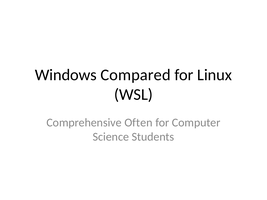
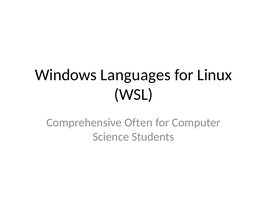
Compared: Compared -> Languages (136, 75)
